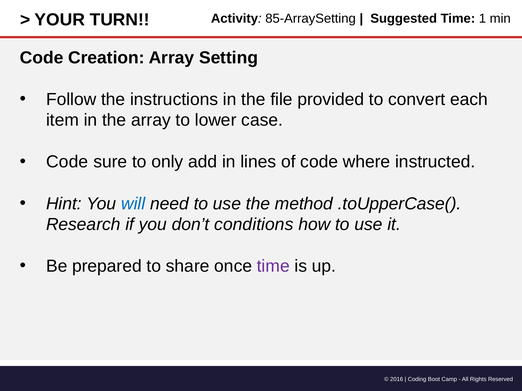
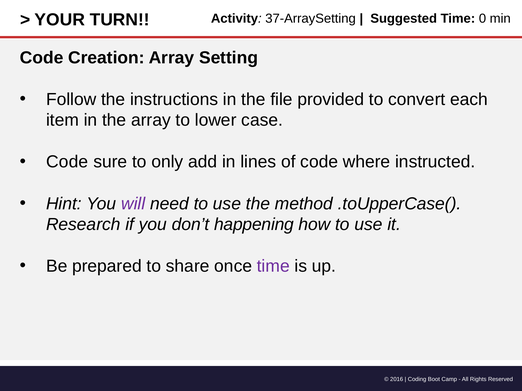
85-ArraySetting: 85-ArraySetting -> 37-ArraySetting (311, 18)
1: 1 -> 0 (482, 18)
will colour: blue -> purple (133, 204)
conditions: conditions -> happening (254, 225)
